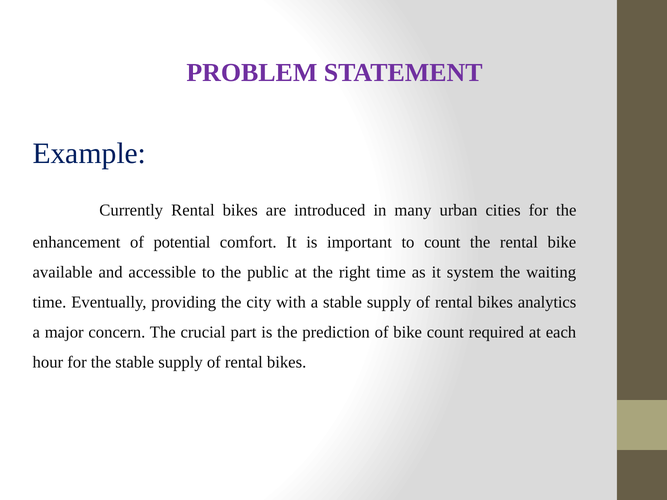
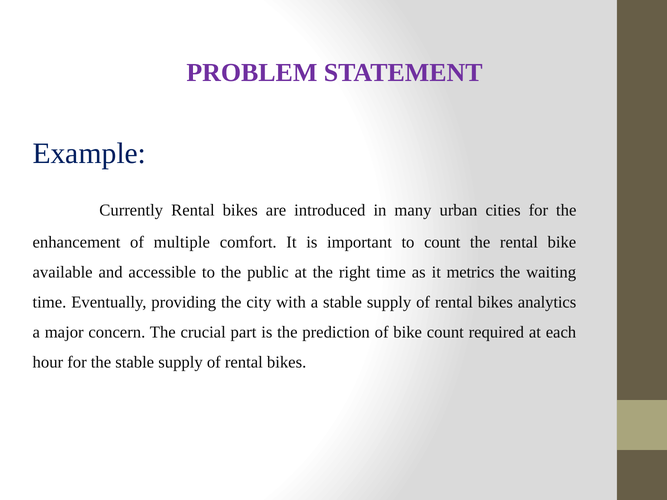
potential: potential -> multiple (182, 242)
system: system -> metrics (471, 272)
